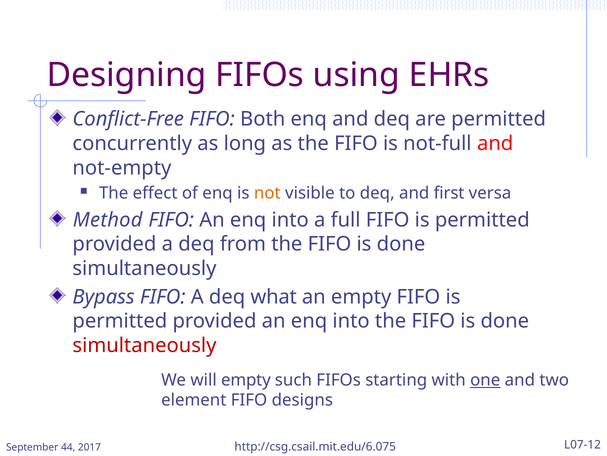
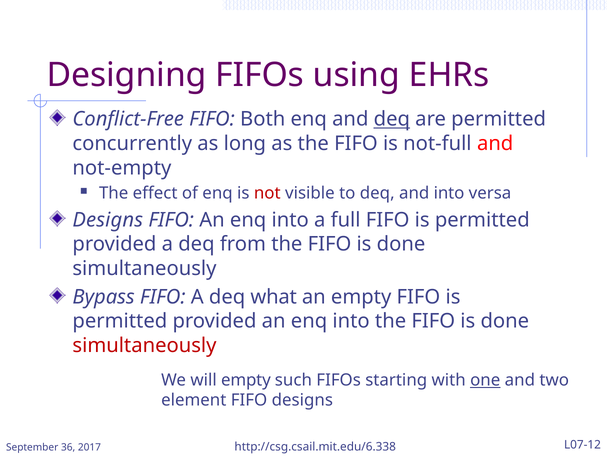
deq underline: none -> present (392, 119)
not colour: orange -> red (267, 193)
and first: first -> into (449, 193)
Method: Method -> Designs (108, 220)
http://csg.csail.mit.edu/6.075: http://csg.csail.mit.edu/6.075 -> http://csg.csail.mit.edu/6.338 (315, 446)
44: 44 -> 36 (68, 447)
